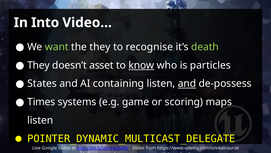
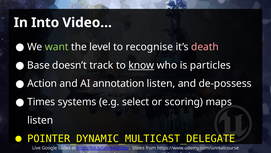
the they: they -> level (100, 47)
death colour: light green -> pink (205, 47)
They: They -> Base (38, 65)
asset: asset -> track (101, 65)
States: States -> Action (42, 83)
containing: containing -> annotation (119, 83)
and underline: present -> none (187, 83)
game: game -> select (136, 102)
